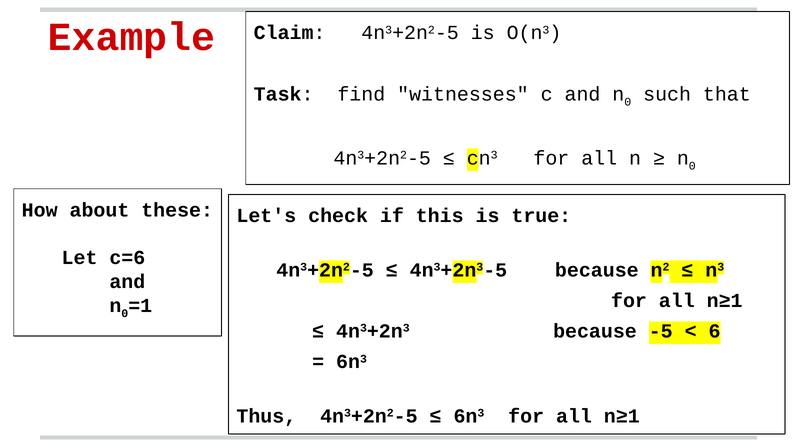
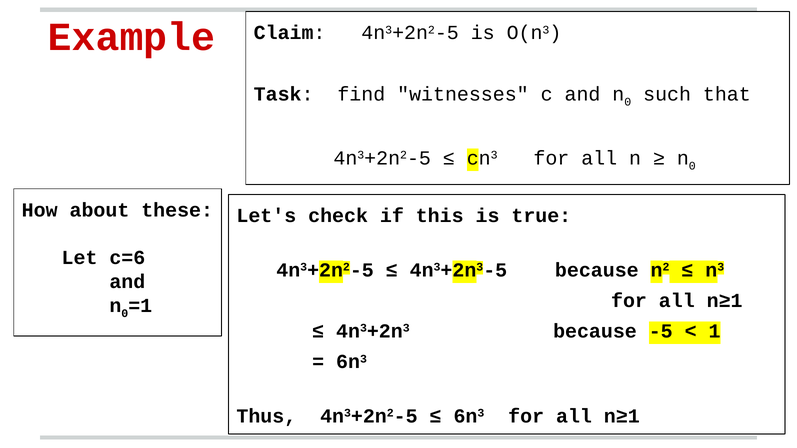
6: 6 -> 1 (715, 332)
